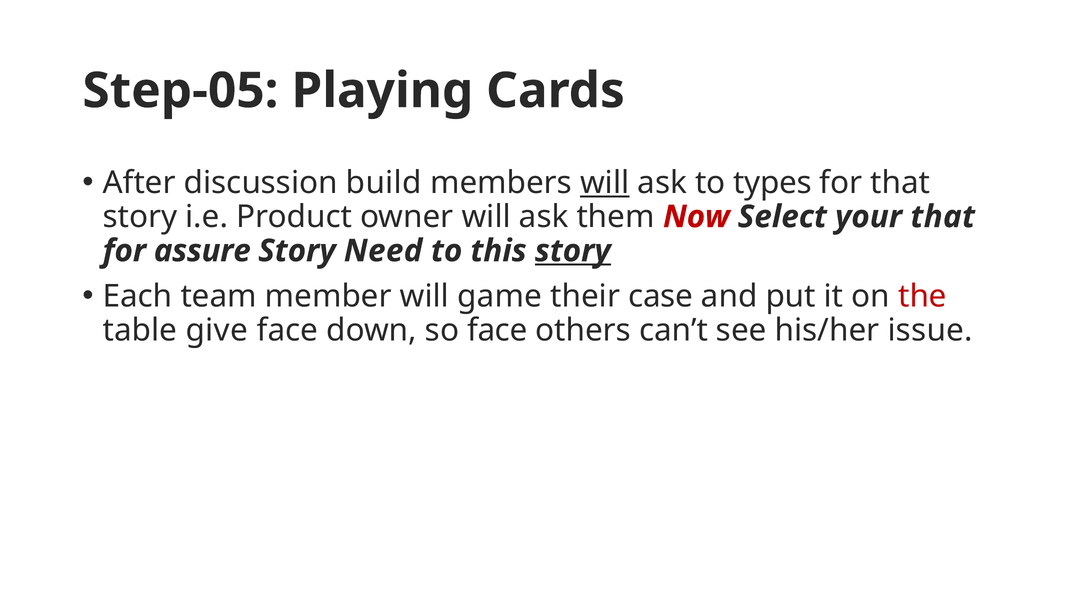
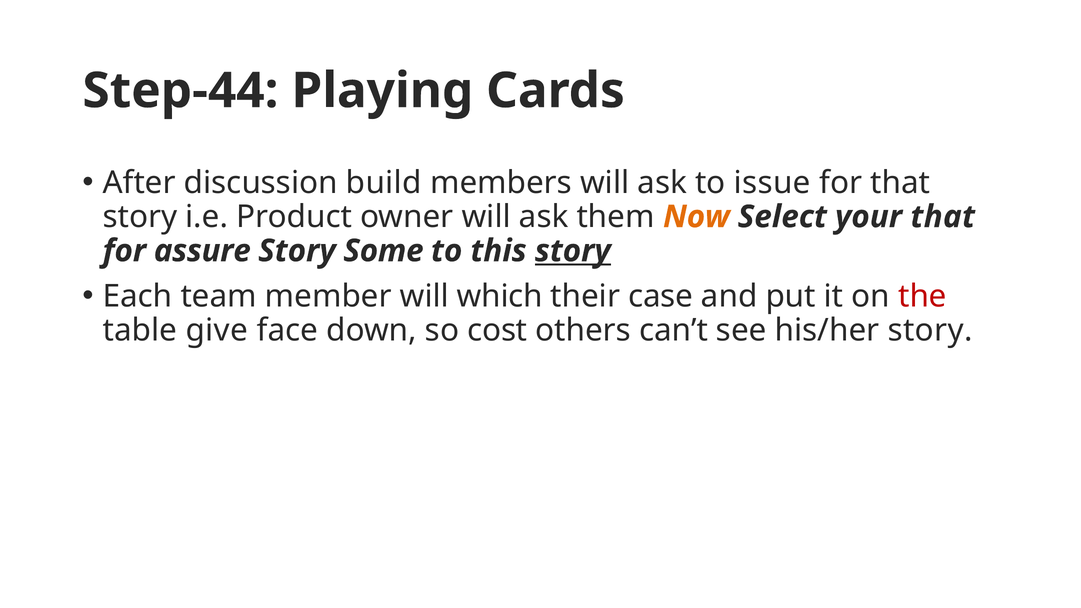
Step-05: Step-05 -> Step-44 (180, 91)
will underline: present -> none (605, 183)
types: types -> issue (772, 183)
Now colour: red -> orange (696, 217)
Need: Need -> Some (383, 251)
game: game -> which (500, 296)
so face: face -> cost (497, 330)
his/her issue: issue -> story (930, 330)
